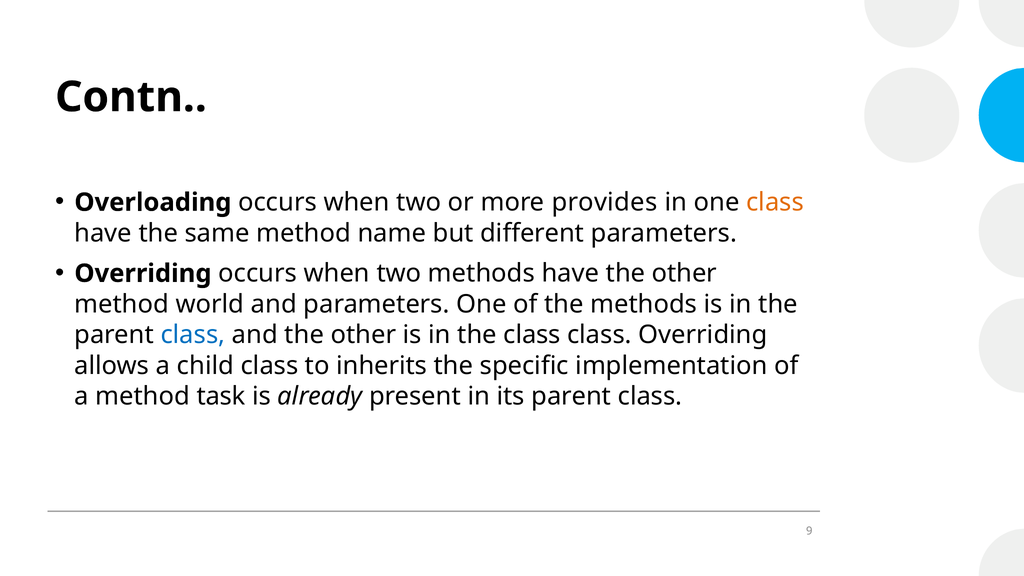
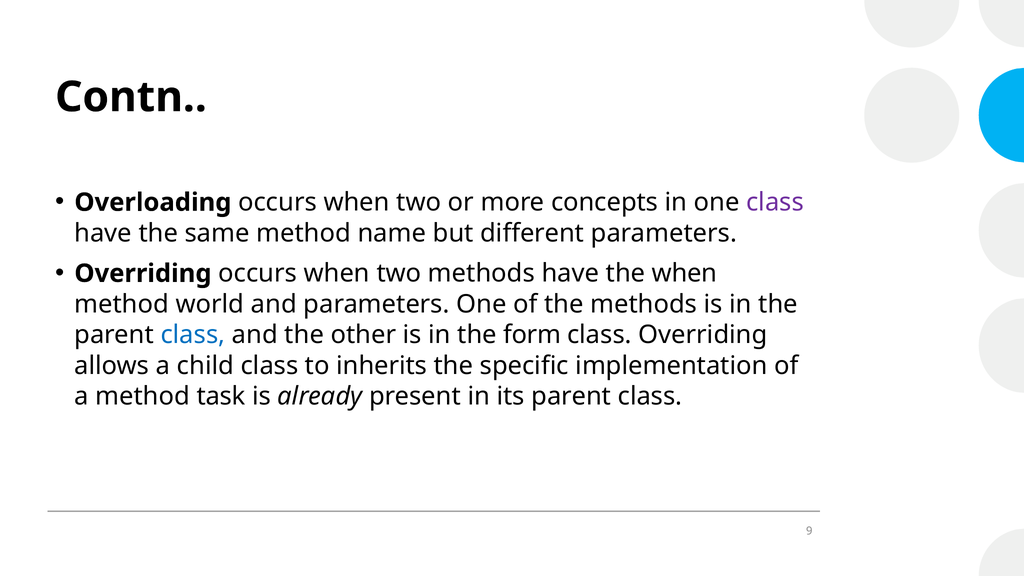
provides: provides -> concepts (605, 202)
class colour: orange -> purple (775, 202)
have the other: other -> when (685, 273)
the class: class -> form (532, 335)
